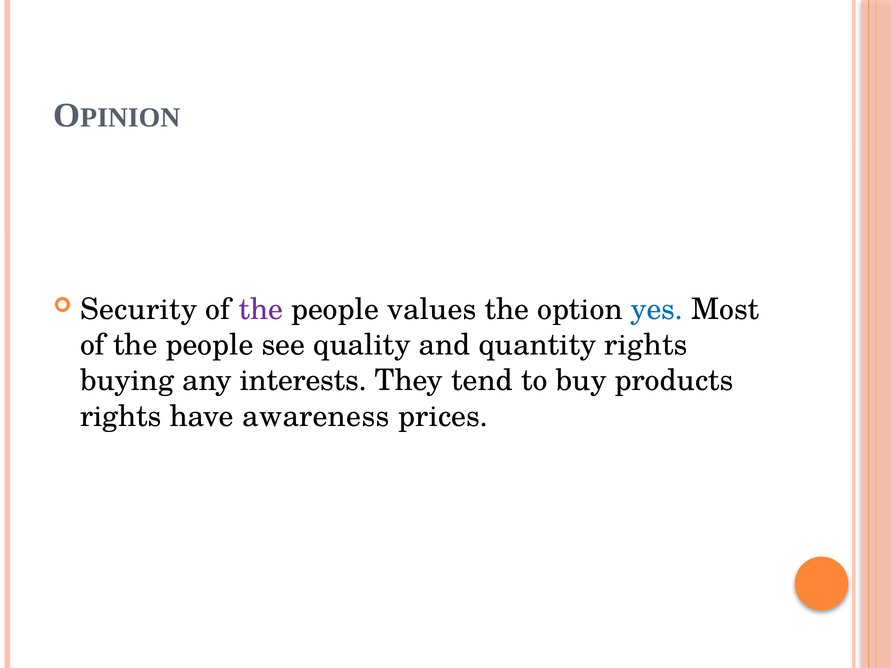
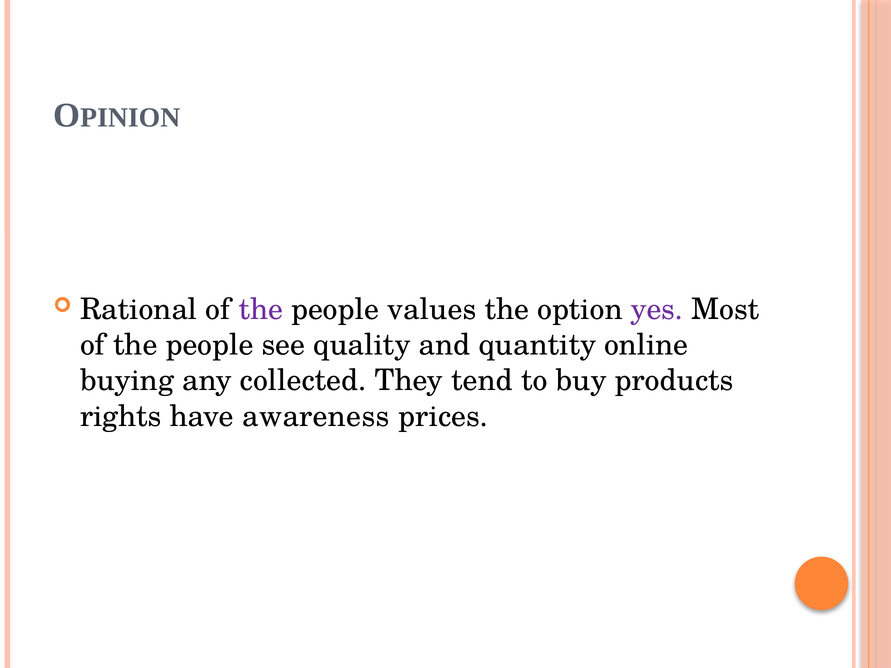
Security: Security -> Rational (139, 309)
yes colour: blue -> purple (657, 309)
quantity rights: rights -> online (646, 345)
interests: interests -> collected (303, 381)
